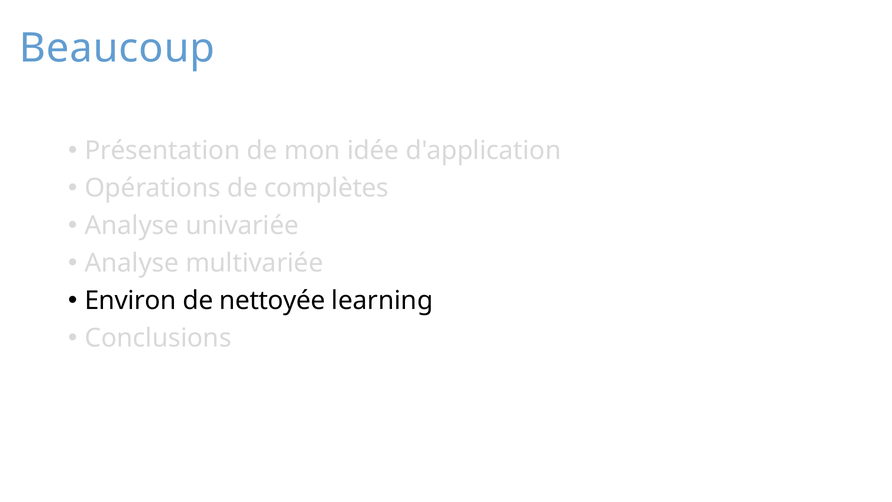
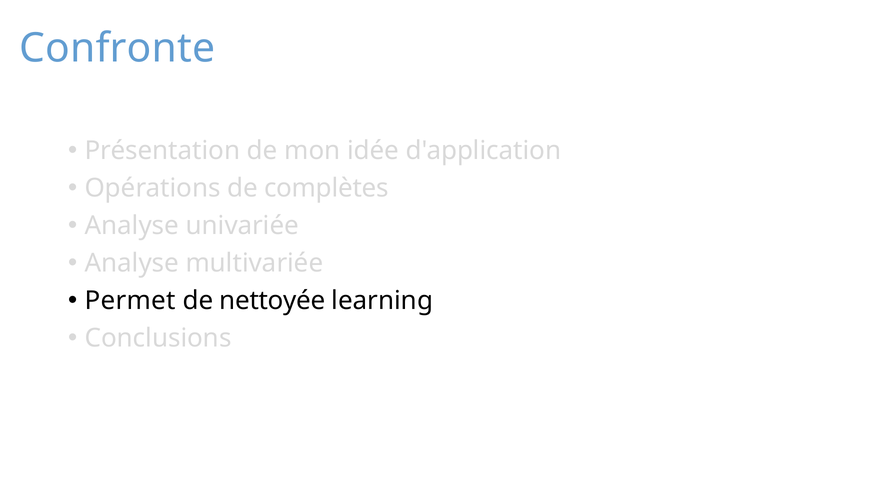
Beaucoup: Beaucoup -> Confronte (117, 48)
Environ: Environ -> Permet (130, 300)
